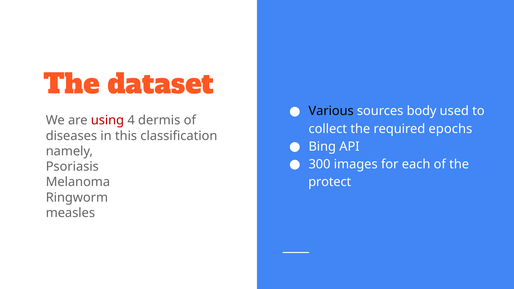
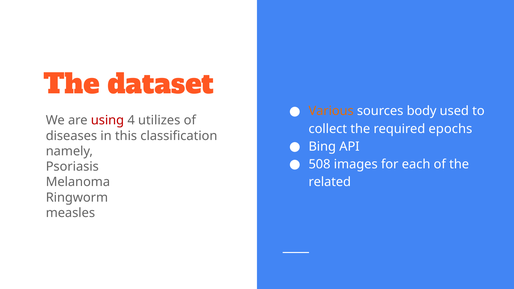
Various colour: black -> orange (331, 111)
dermis: dermis -> utilizes (159, 120)
300: 300 -> 508 (320, 164)
protect: protect -> related (330, 182)
